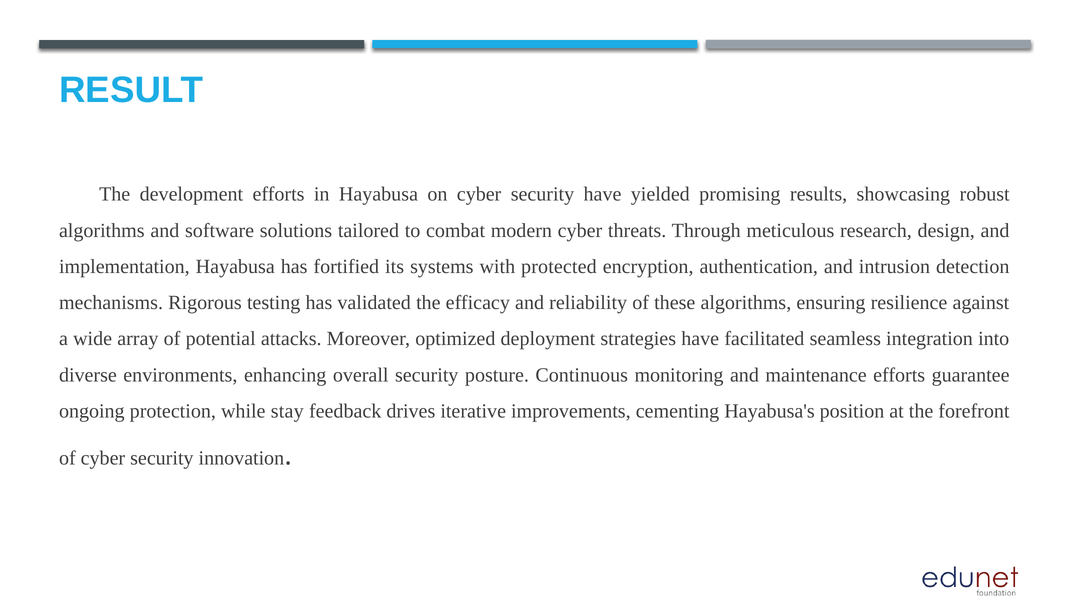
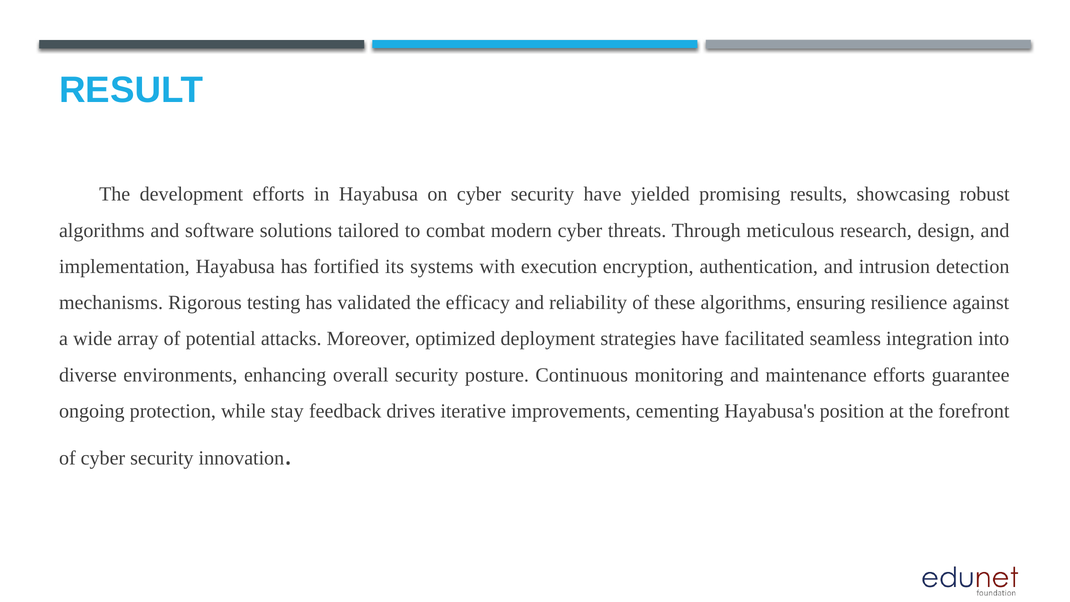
protected: protected -> execution (559, 267)
